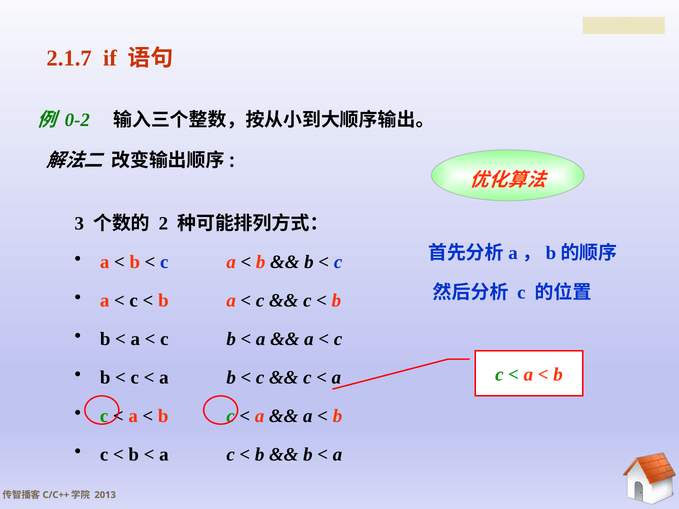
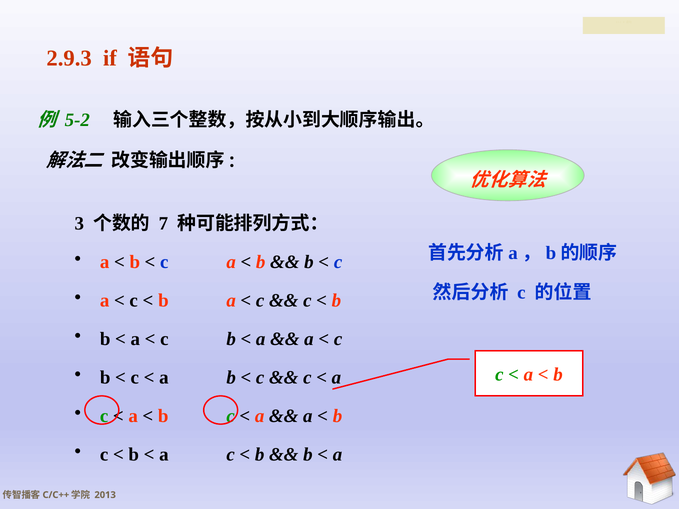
2.1.7: 2.1.7 -> 2.9.3 (69, 58)
0-2: 0-2 -> 5-2 (77, 120)
2: 2 -> 7 (163, 224)
